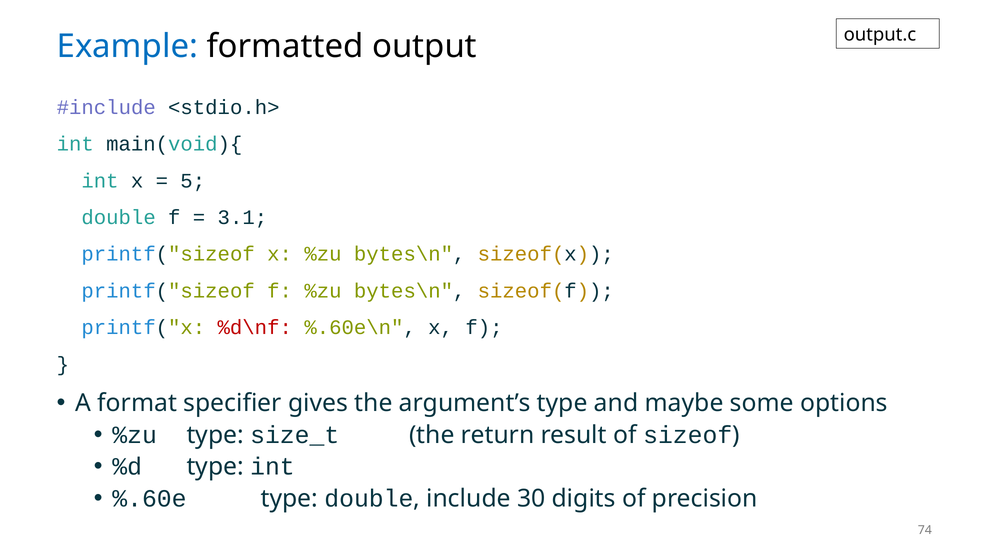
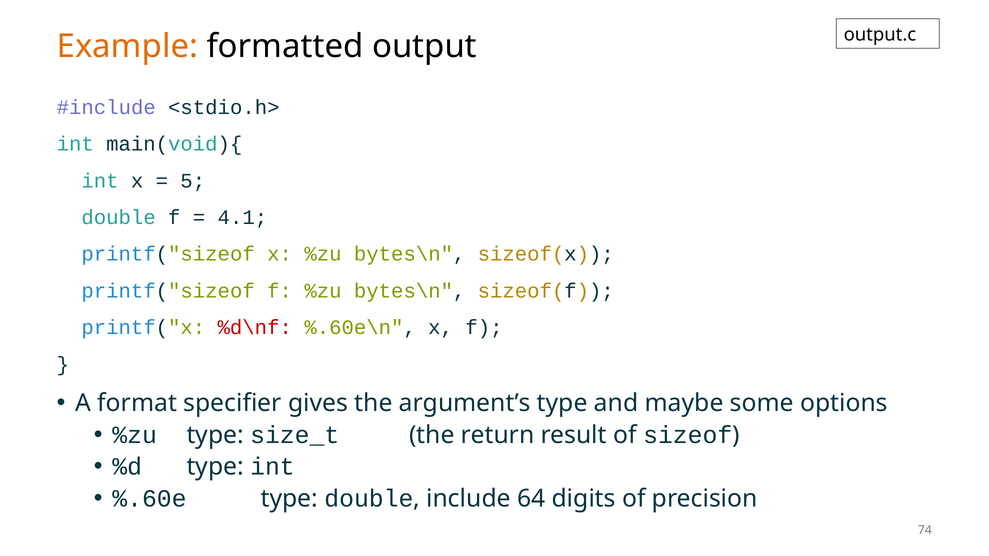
Example colour: blue -> orange (127, 46)
3.1: 3.1 -> 4.1 (242, 218)
30: 30 -> 64 (531, 499)
